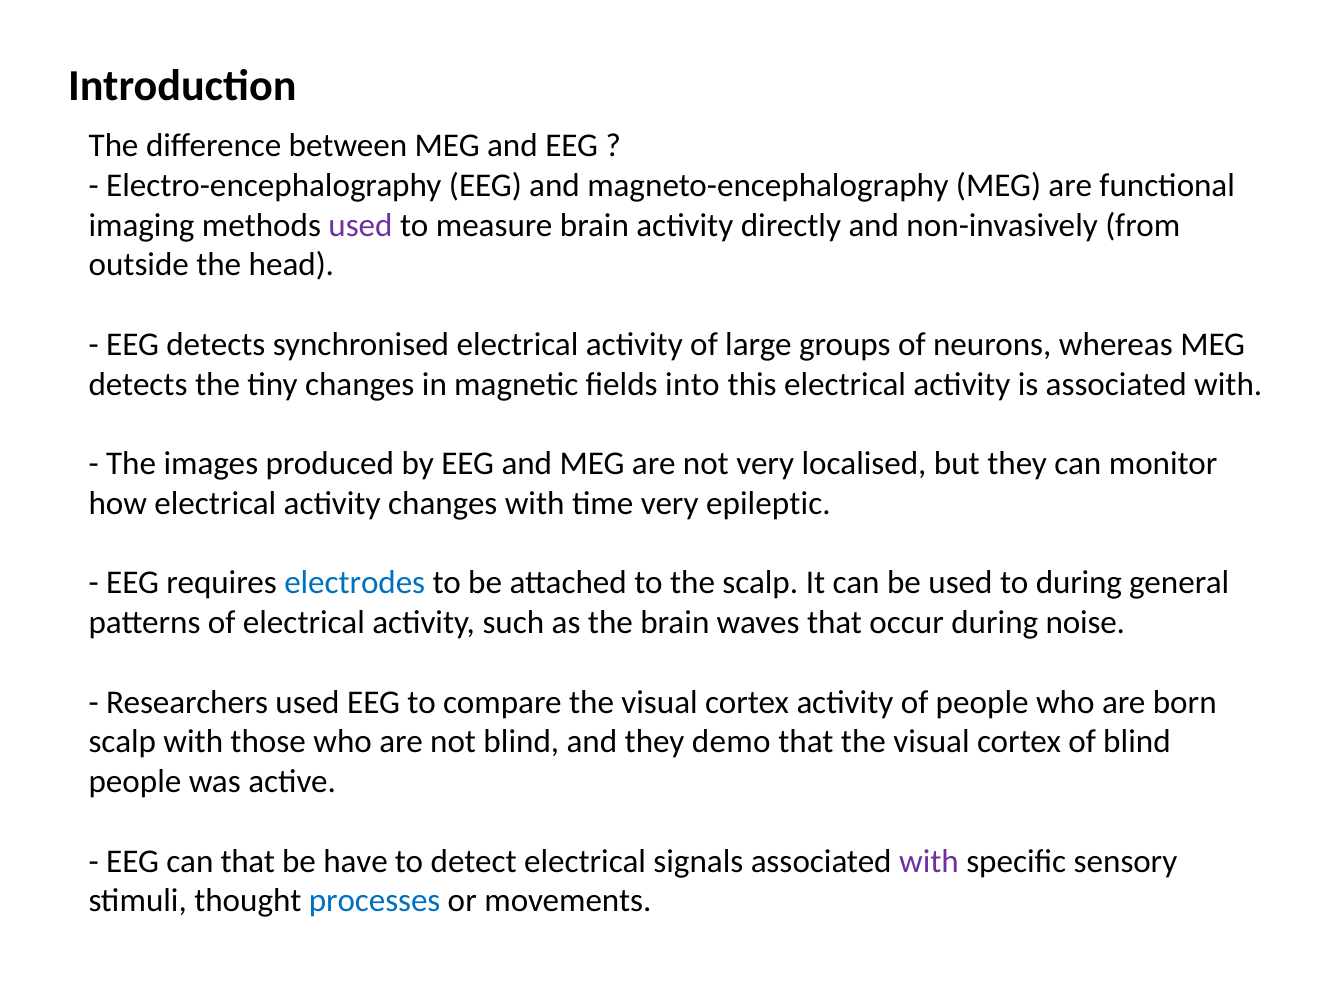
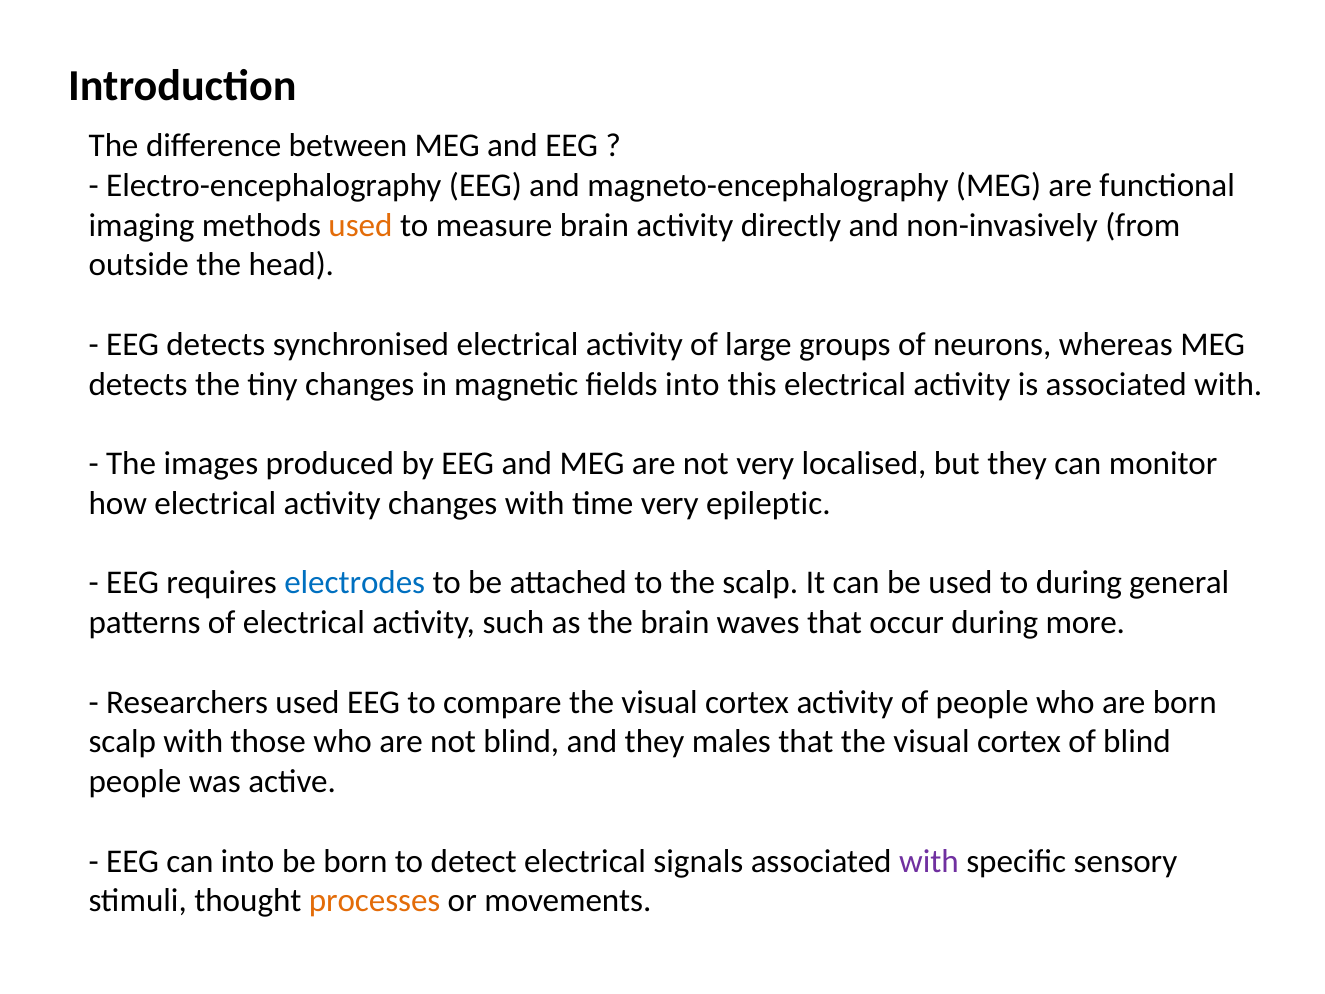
used colour: purple -> orange (360, 225)
noise: noise -> more (1085, 623)
demo: demo -> males (731, 742)
can that: that -> into (248, 861)
be have: have -> born (355, 861)
processes colour: blue -> orange (375, 901)
